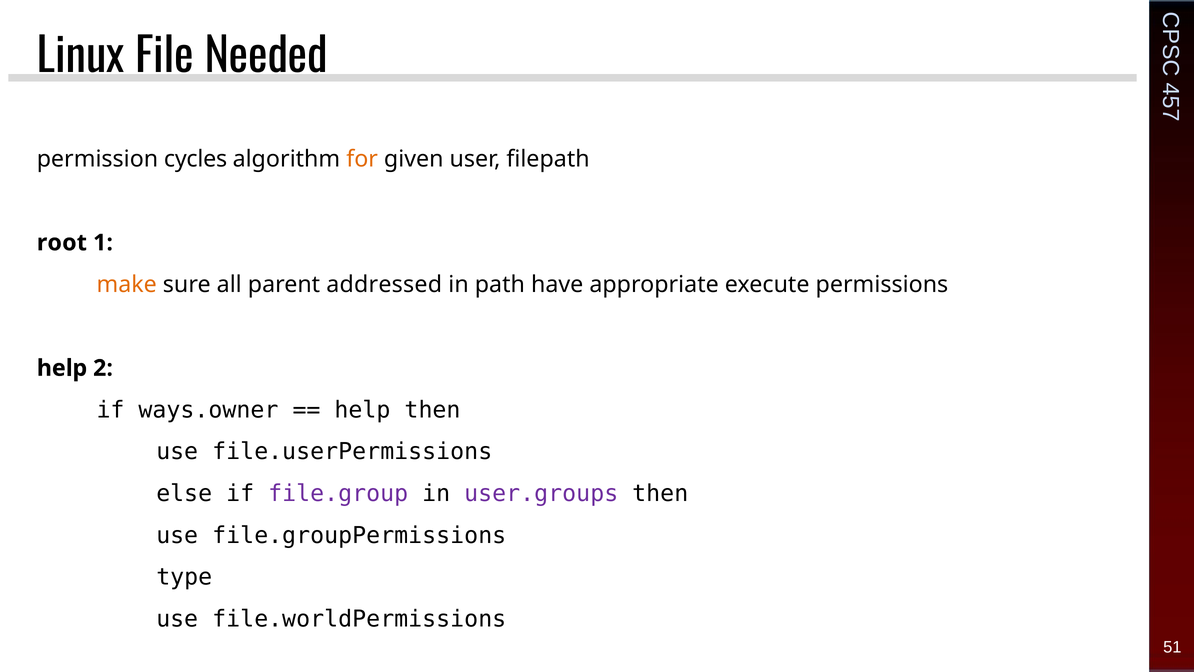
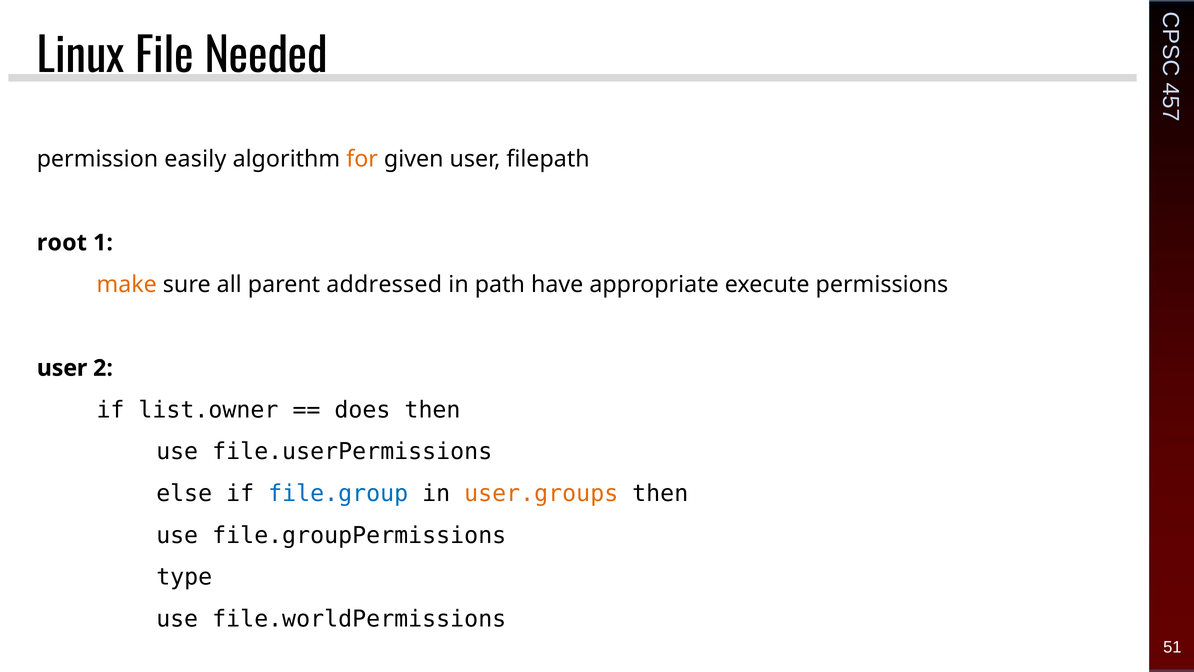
cycles: cycles -> easily (195, 159)
help: help -> user (62, 368)
ways.owner: ways.owner -> list.owner (208, 410)
help: help -> does (362, 410)
file.group colour: purple -> blue (338, 493)
user.groups colour: purple -> orange (541, 493)
